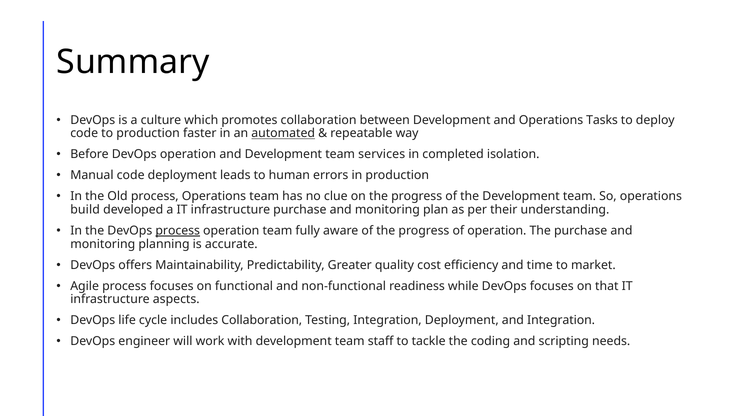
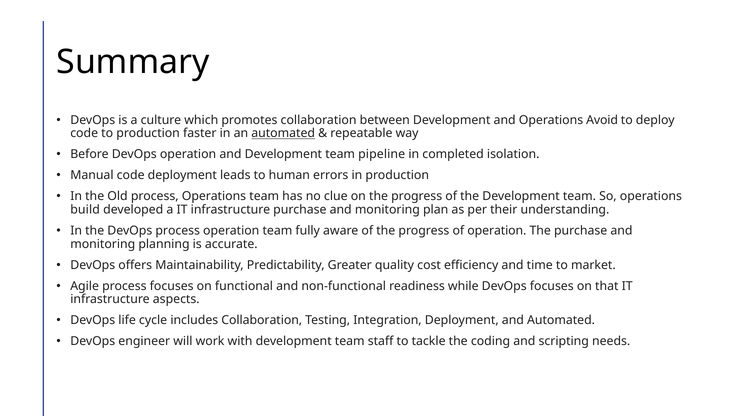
Tasks: Tasks -> Avoid (602, 120)
services: services -> pipeline (382, 154)
process underline: present -> none (178, 231)
and Integration: Integration -> Automated (561, 321)
